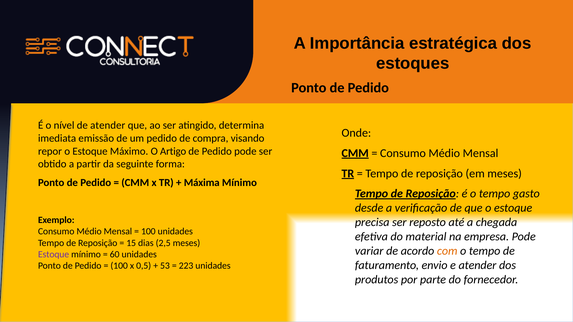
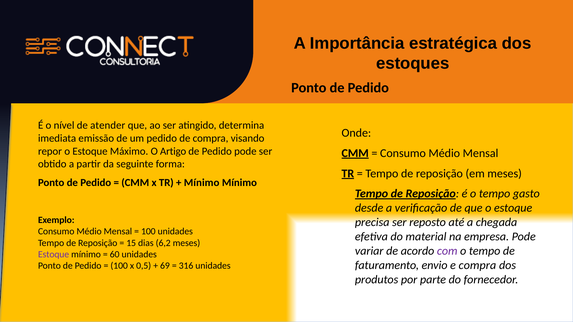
Máxima: Máxima -> Mínimo (202, 183)
2,5: 2,5 -> 6,2 (163, 243)
com colour: orange -> purple (447, 251)
e atender: atender -> compra (477, 266)
53: 53 -> 69 (165, 266)
223: 223 -> 316 (186, 266)
